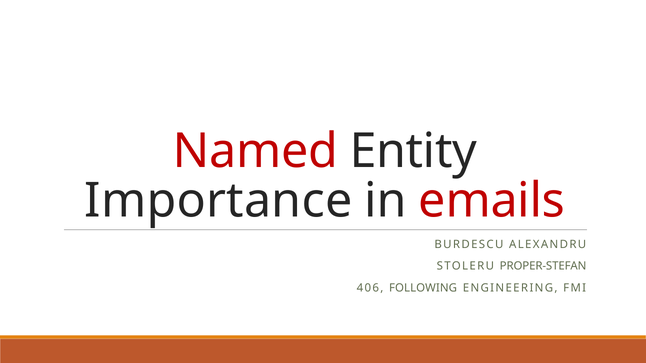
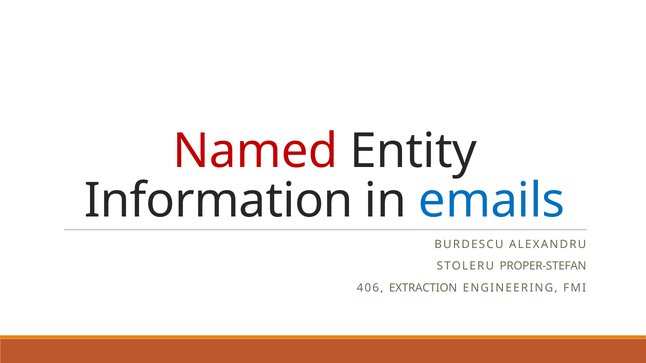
Importance: Importance -> Information (219, 201)
emails colour: red -> blue (492, 201)
FOLLOWING: FOLLOWING -> EXTRACTION (423, 288)
